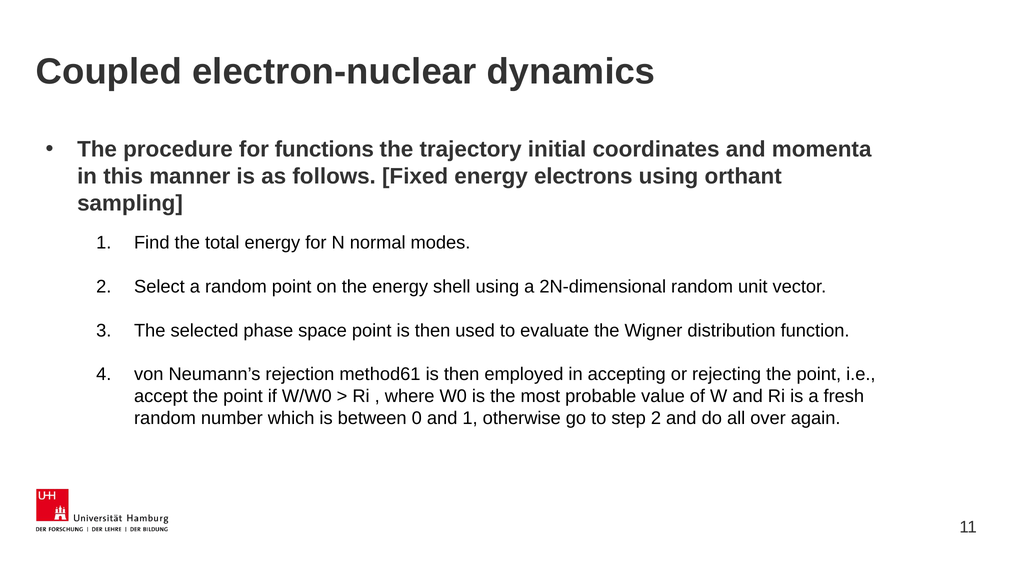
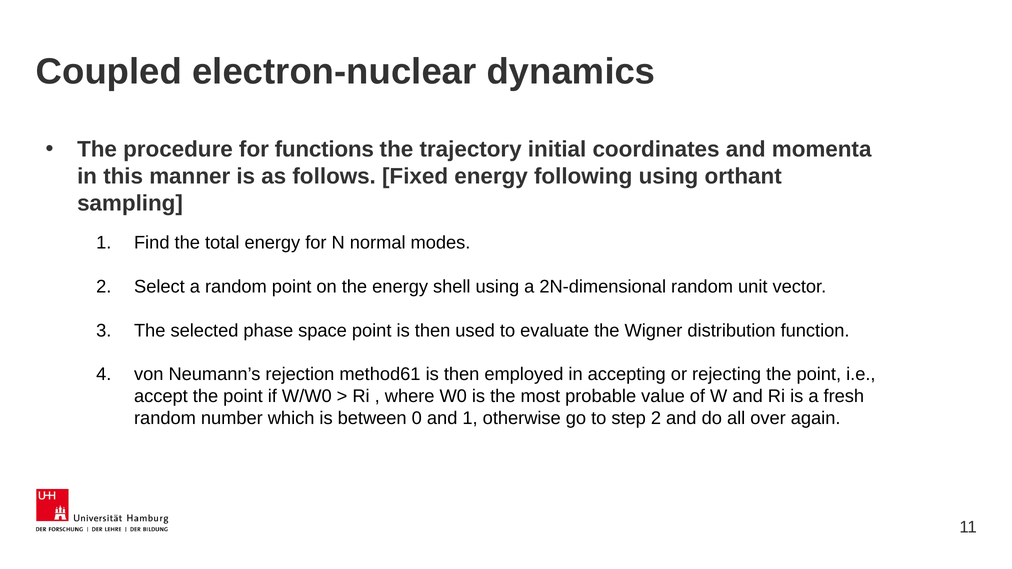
electrons: electrons -> following (583, 176)
